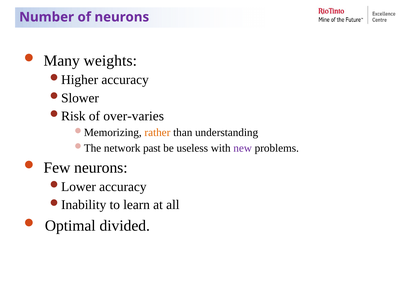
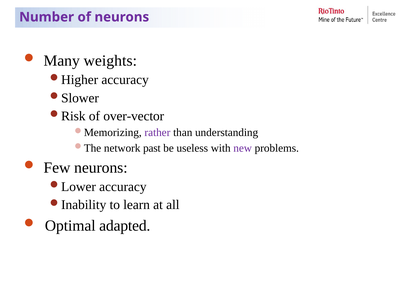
over‐varies: over‐varies -> over‐vector (134, 116)
rather colour: orange -> purple (157, 133)
divided: divided -> adapted (125, 226)
